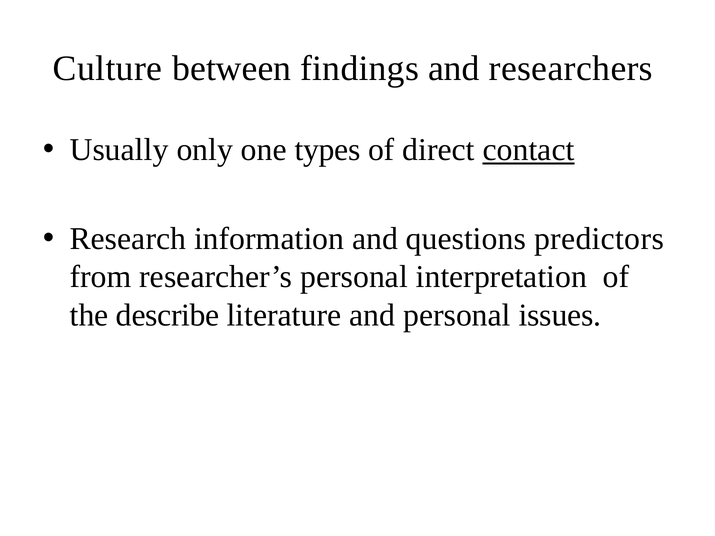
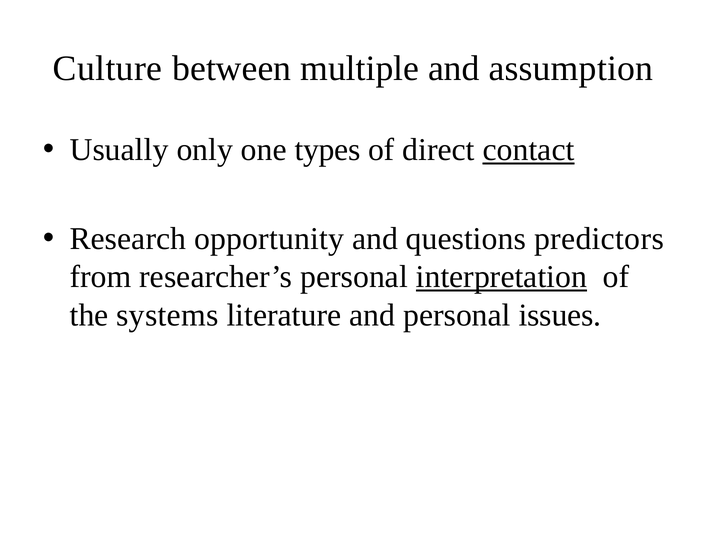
findings: findings -> multiple (360, 69)
researchers: researchers -> assumption (571, 69)
information: information -> opportunity (269, 239)
interpretation underline: none -> present (501, 277)
describe: describe -> systems (167, 315)
